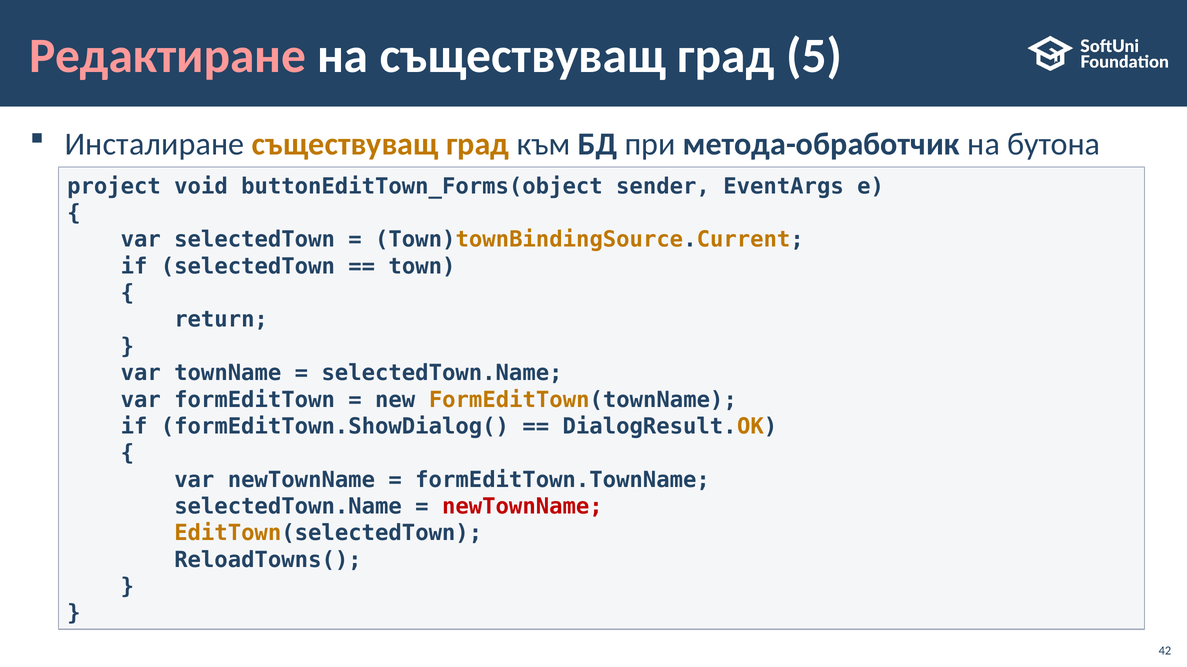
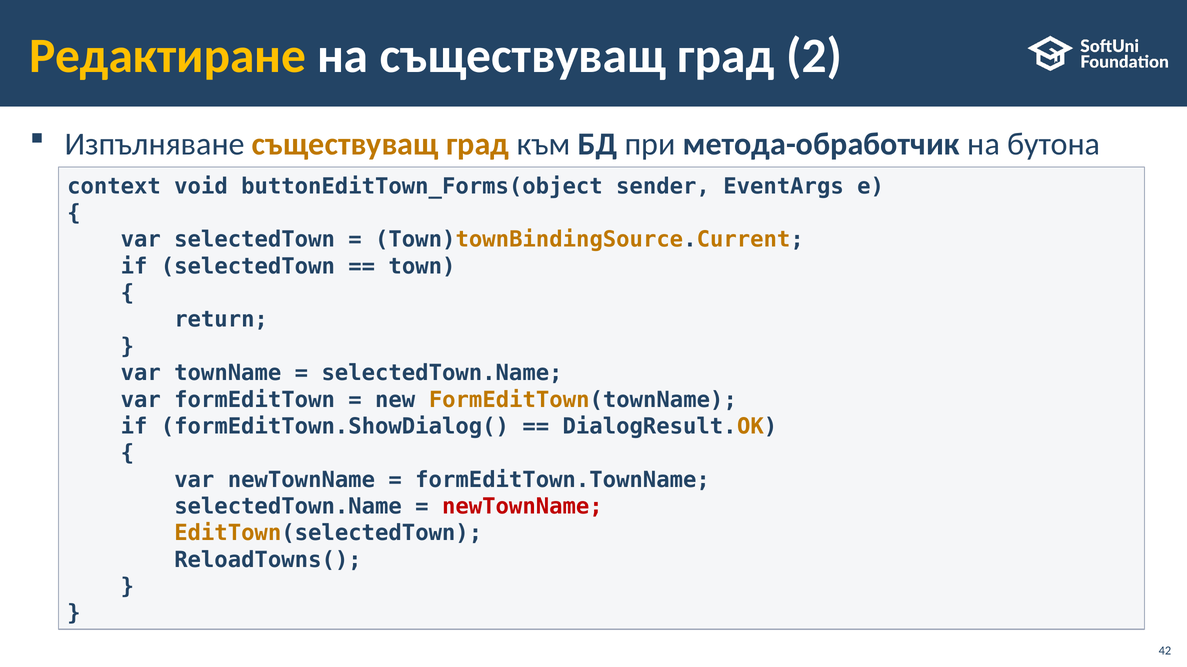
Редактиране colour: pink -> yellow (168, 56)
5: 5 -> 2 (814, 56)
Инсталиране: Инсталиране -> Изпълняване (155, 145)
project: project -> context (114, 186)
